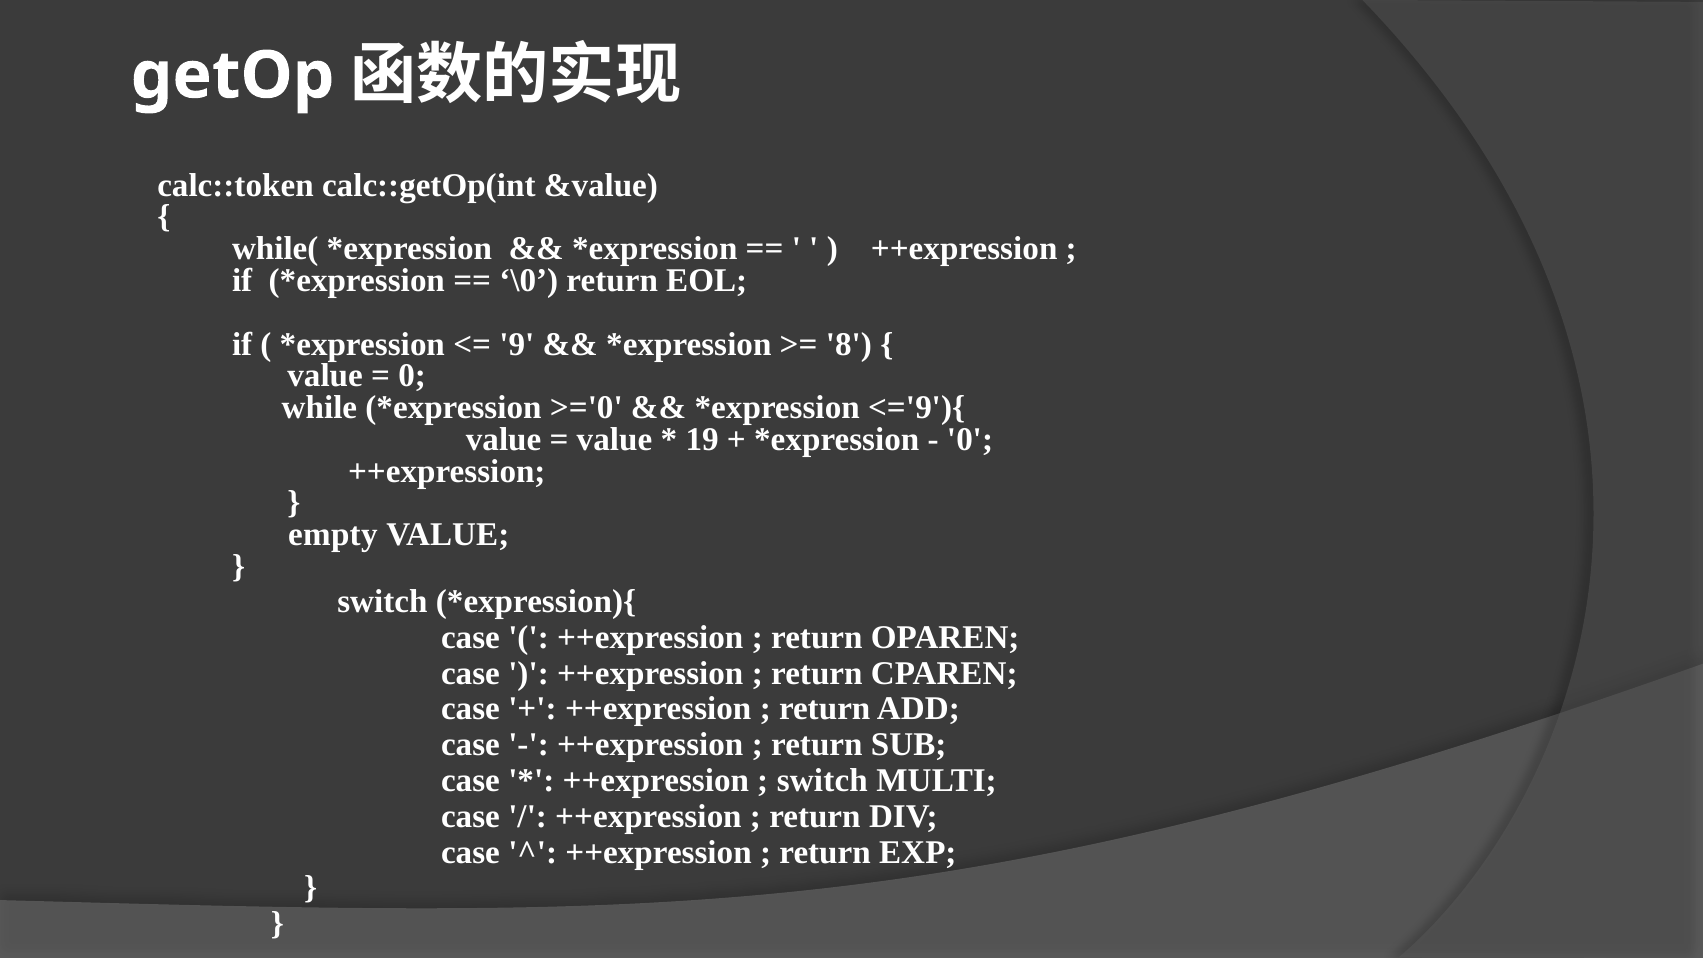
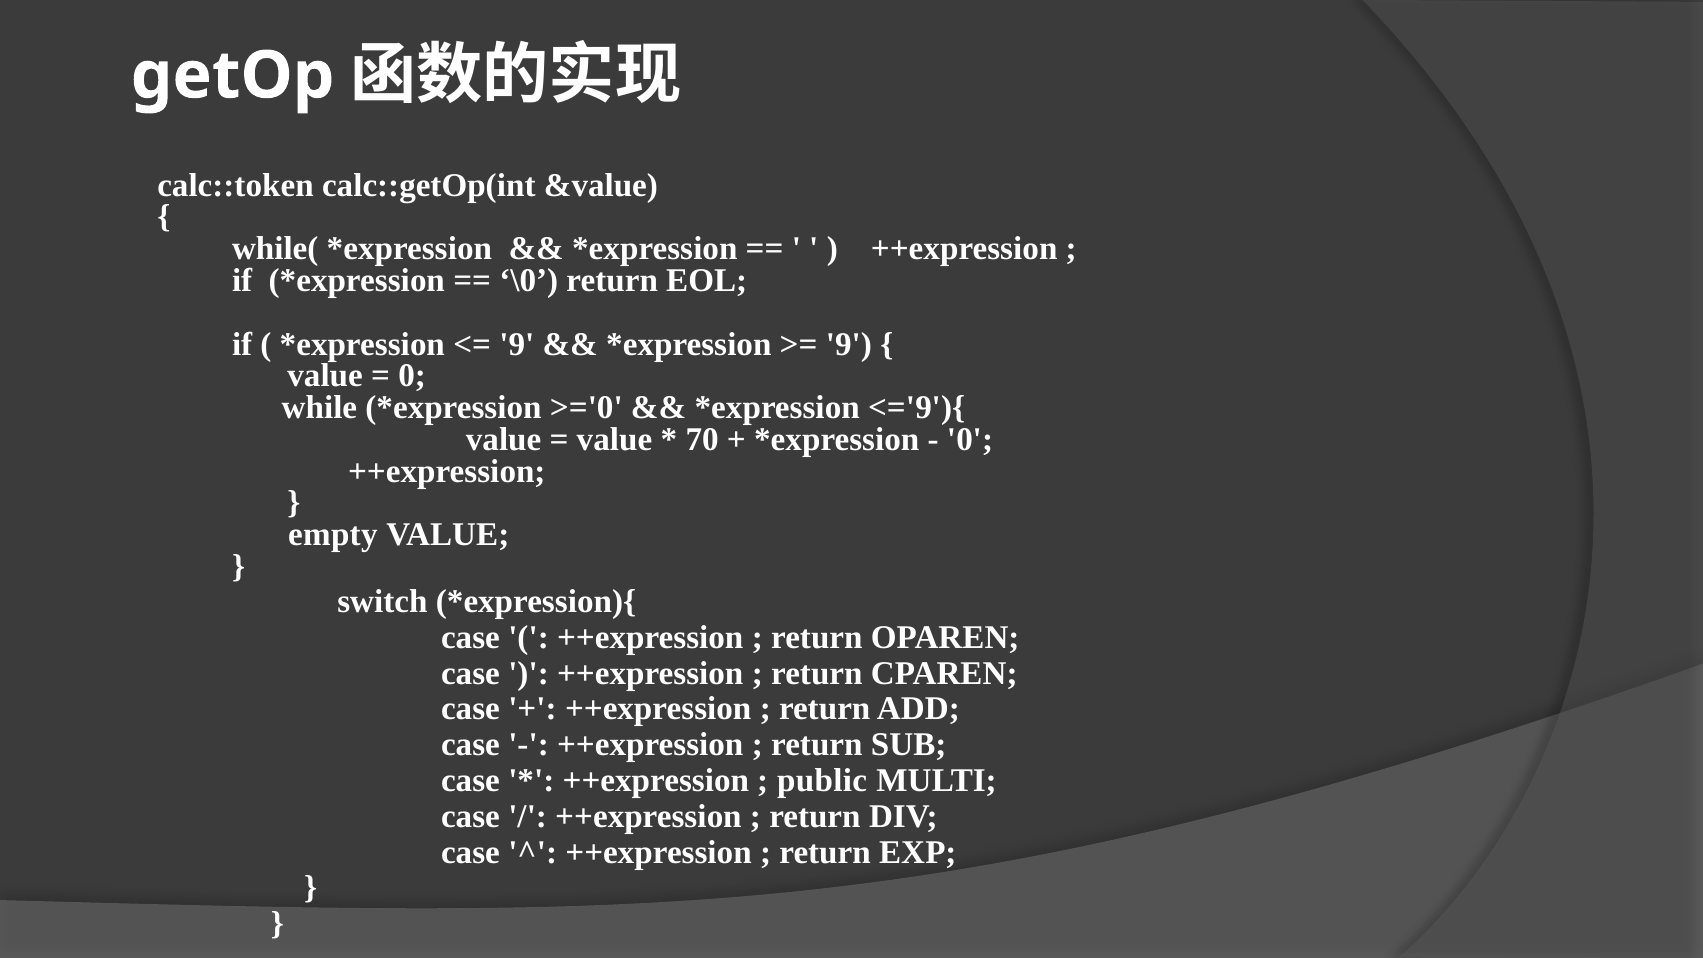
8: 8 -> 9 (849, 344)
19: 19 -> 70 (702, 439)
switch: switch -> public (822, 780)
